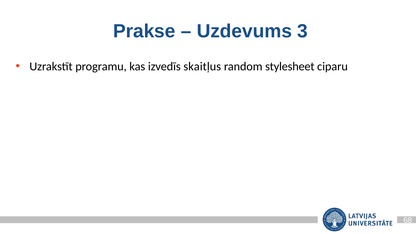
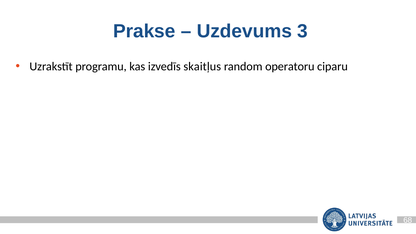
stylesheet: stylesheet -> operatoru (290, 66)
